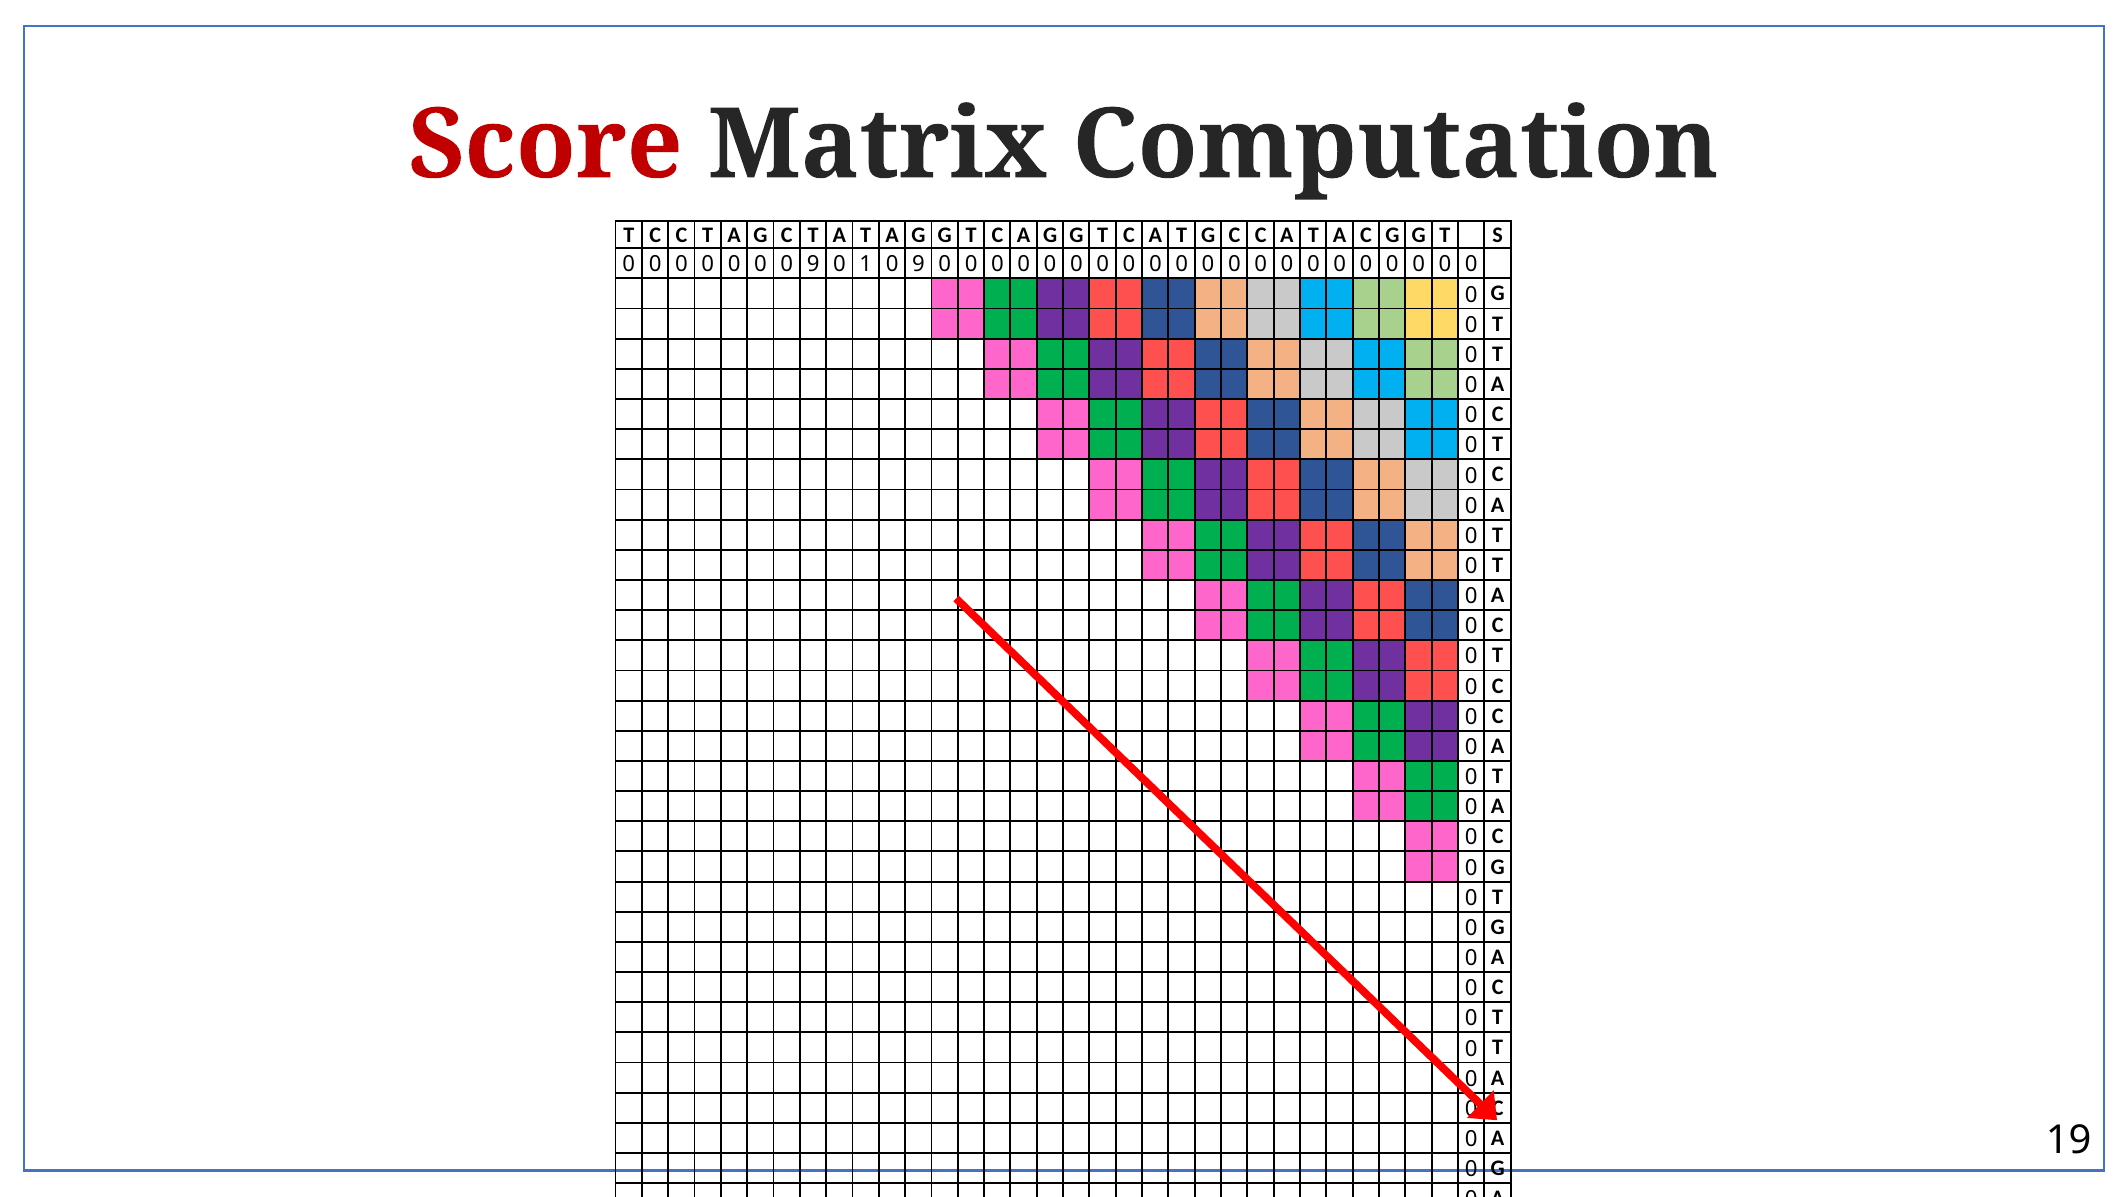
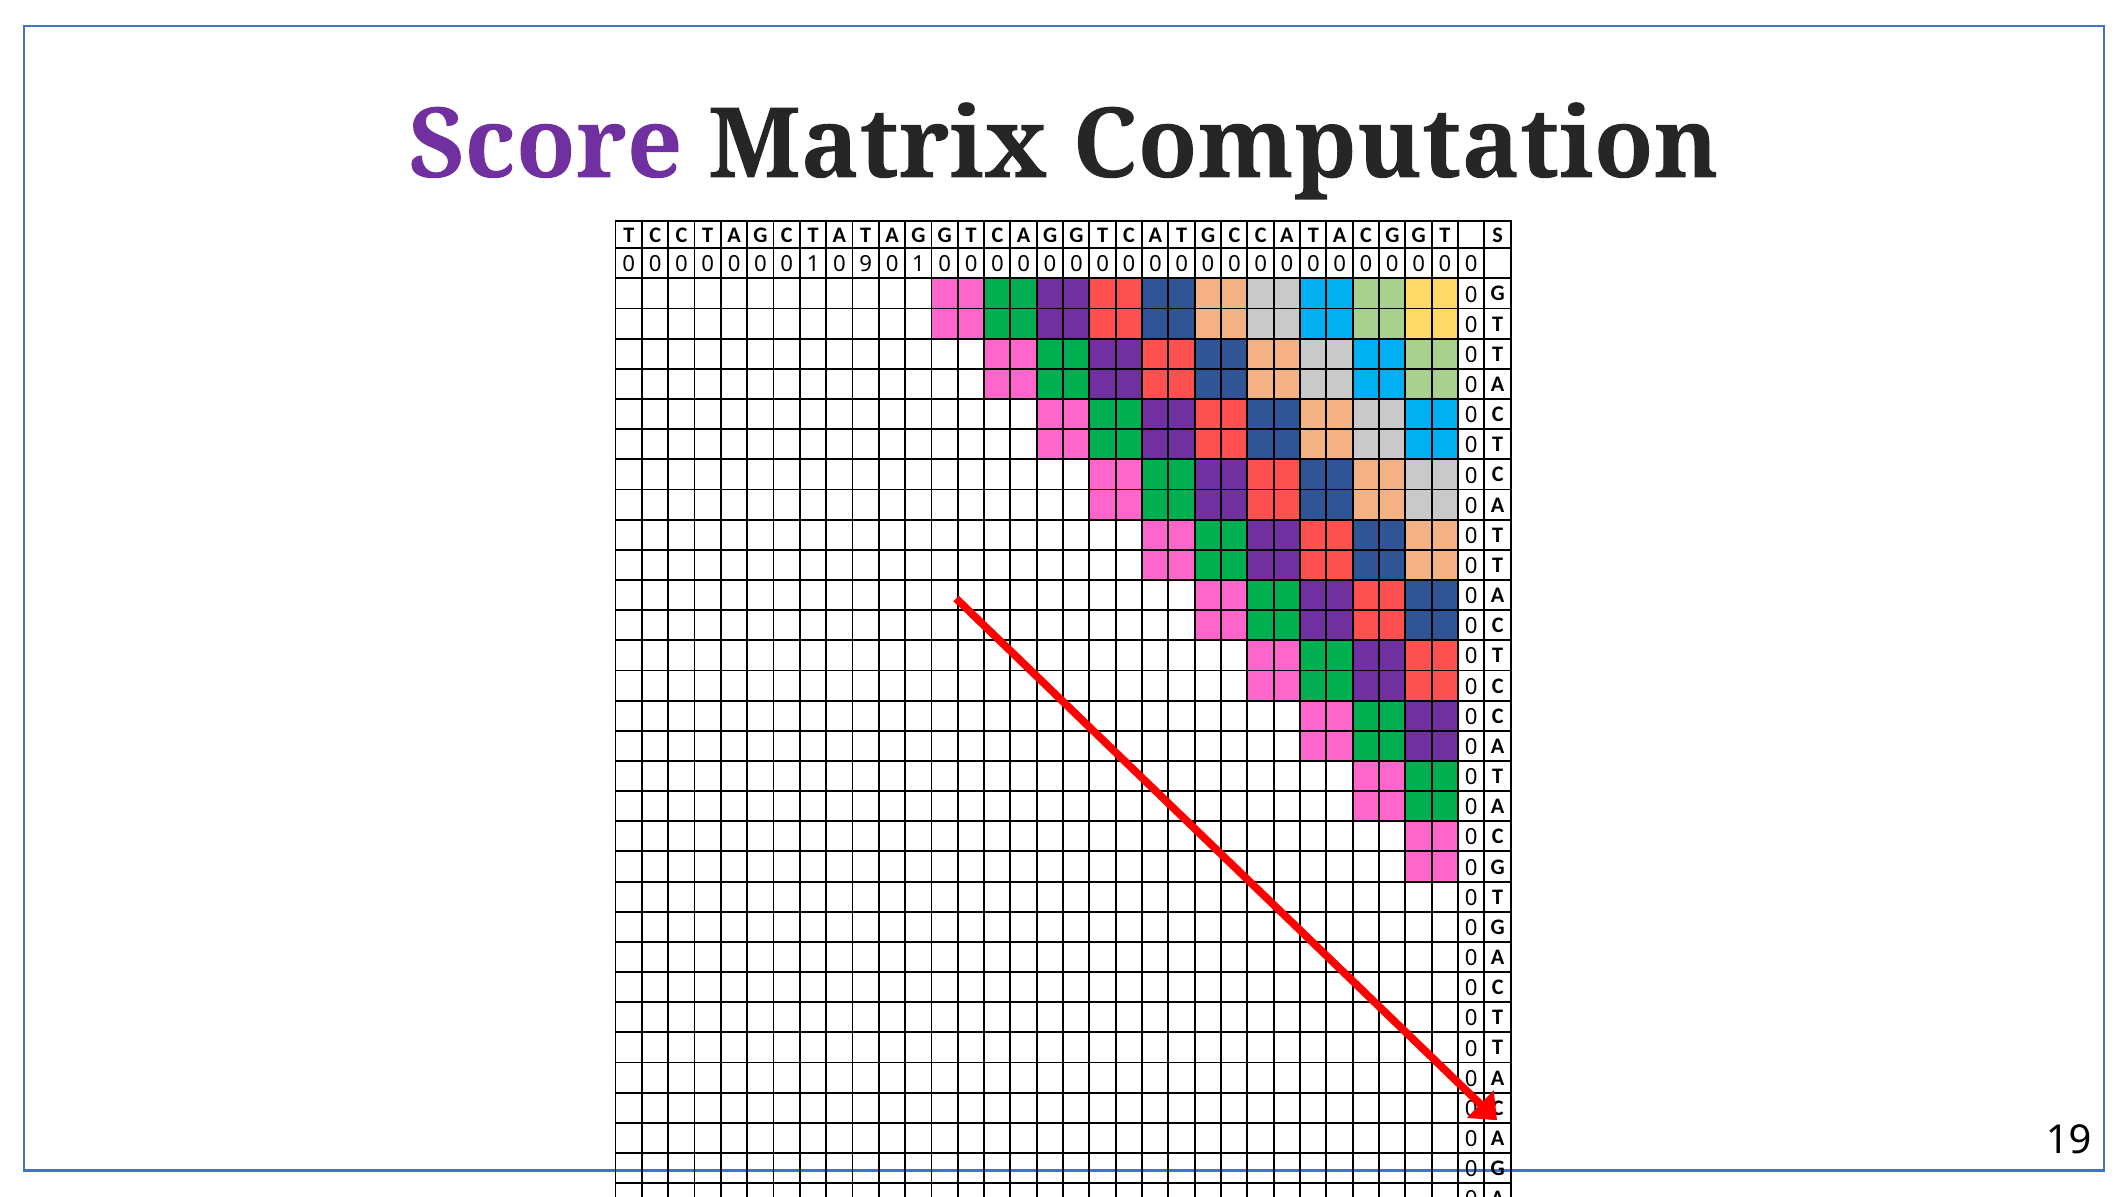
Score colour: red -> purple (545, 145)
0 0 9: 9 -> 1 (813, 265)
1: 1 -> 9 (866, 265)
9: 9 -> 1 (918, 265)
